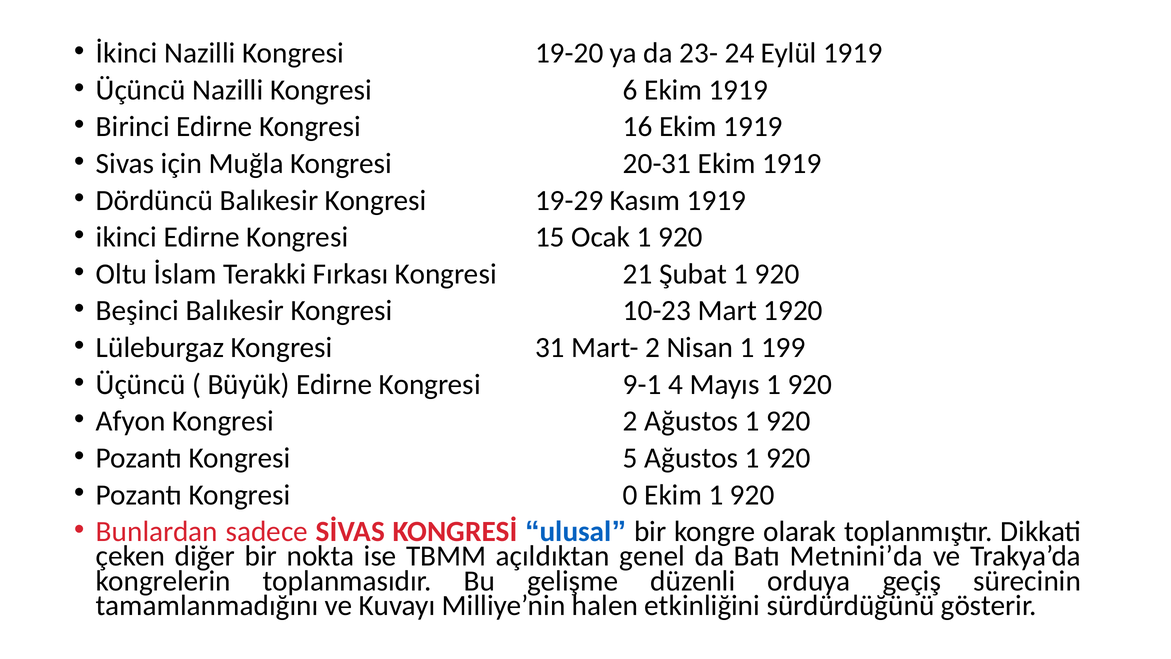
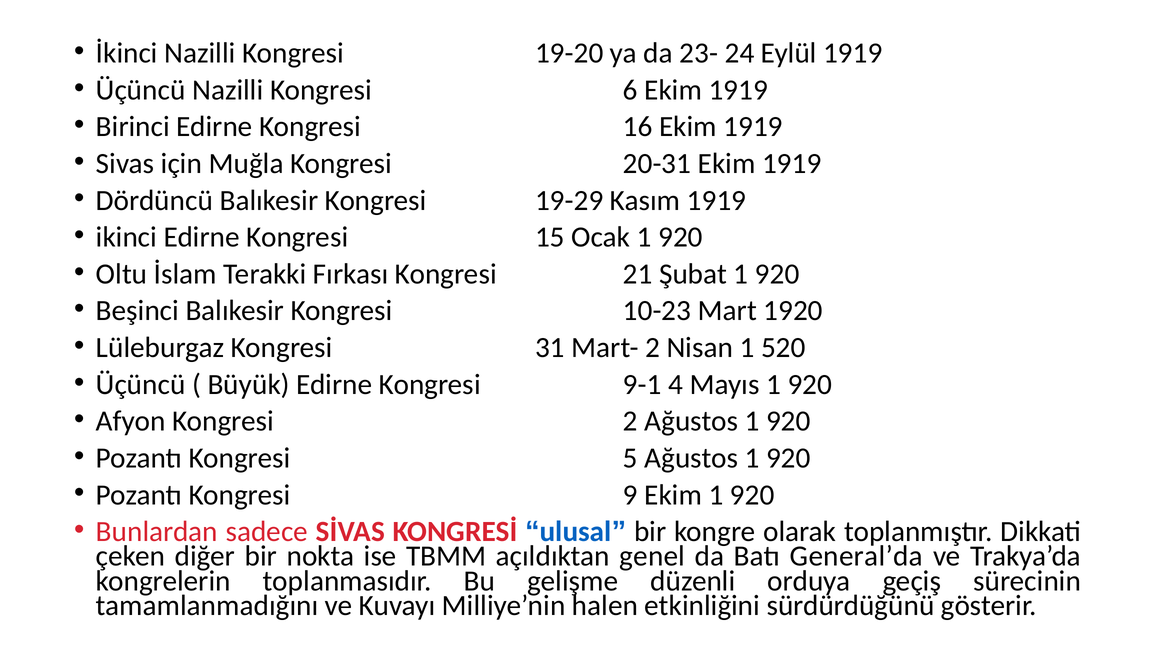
199: 199 -> 520 (783, 347)
0: 0 -> 9 (630, 495)
Metnini’da: Metnini’da -> General’da (856, 556)
